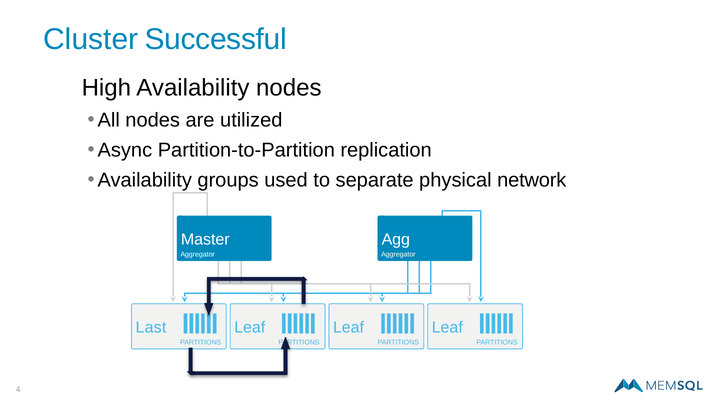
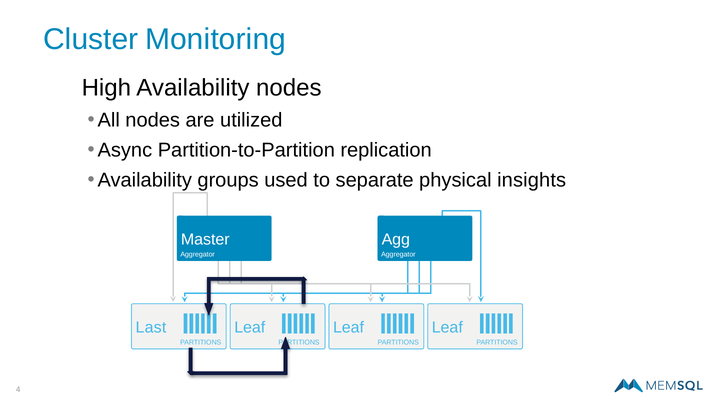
Successful: Successful -> Monitoring (216, 39)
network: network -> insights (532, 180)
